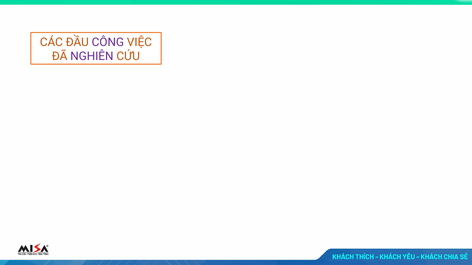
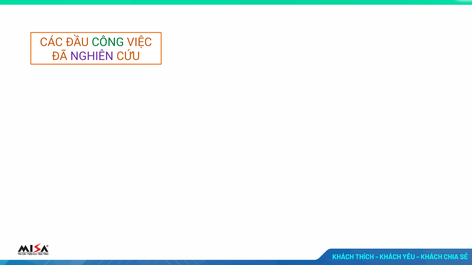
CÔNG colour: purple -> green (108, 42)
